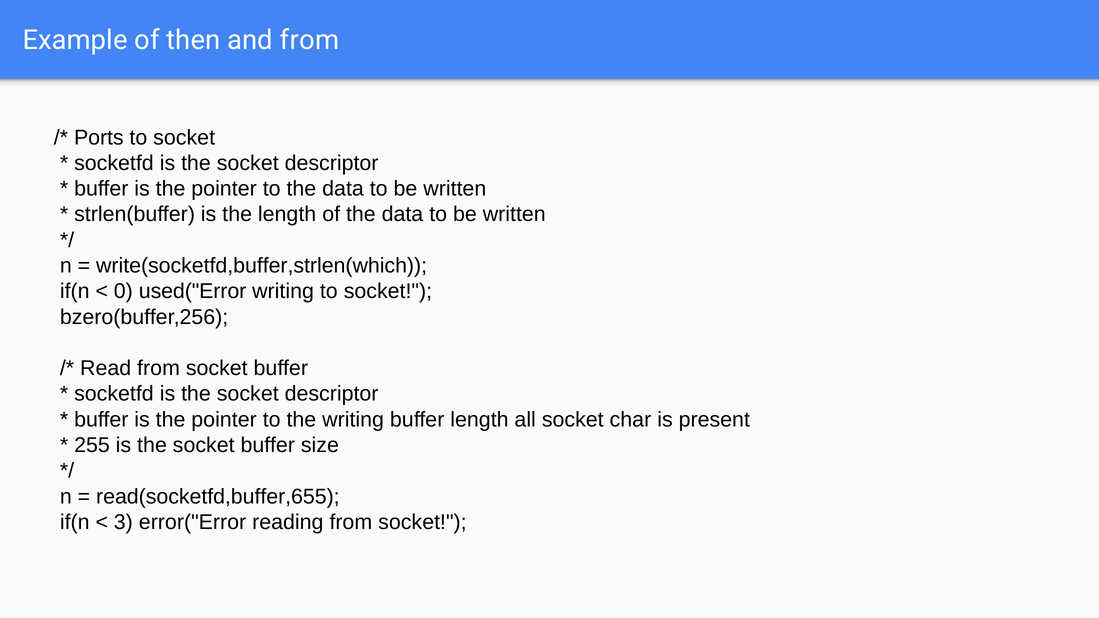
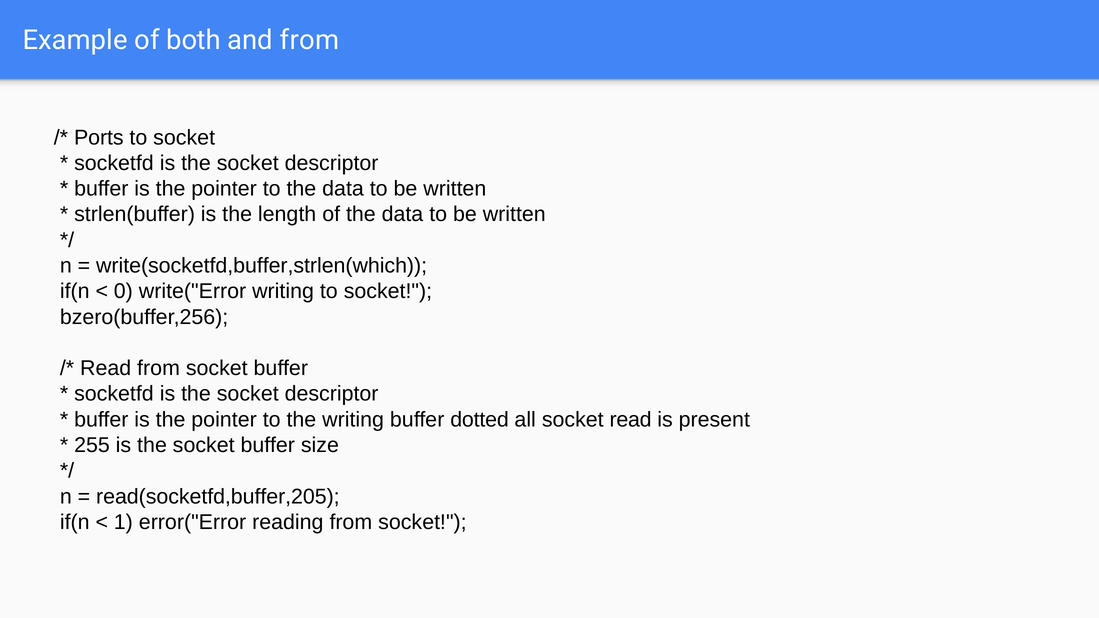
then: then -> both (194, 40)
used("Error: used("Error -> write("Error (193, 291)
buffer length: length -> dotted (480, 420)
socket char: char -> read (631, 420)
read(socketfd,buffer,655: read(socketfd,buffer,655 -> read(socketfd,buffer,205 (218, 497)
3: 3 -> 1 (123, 522)
